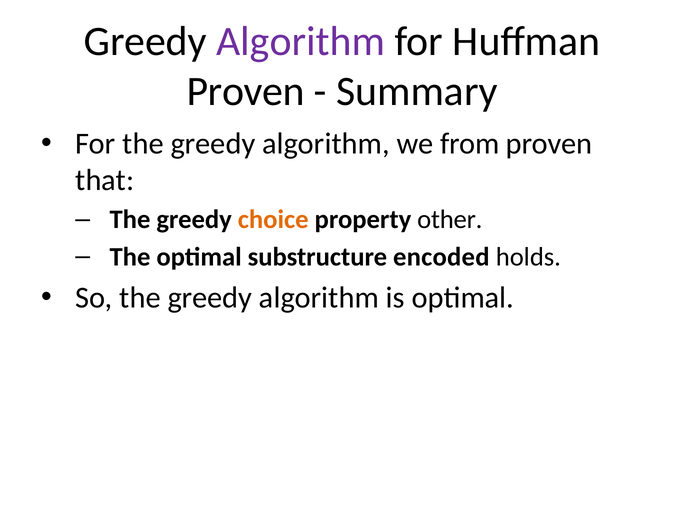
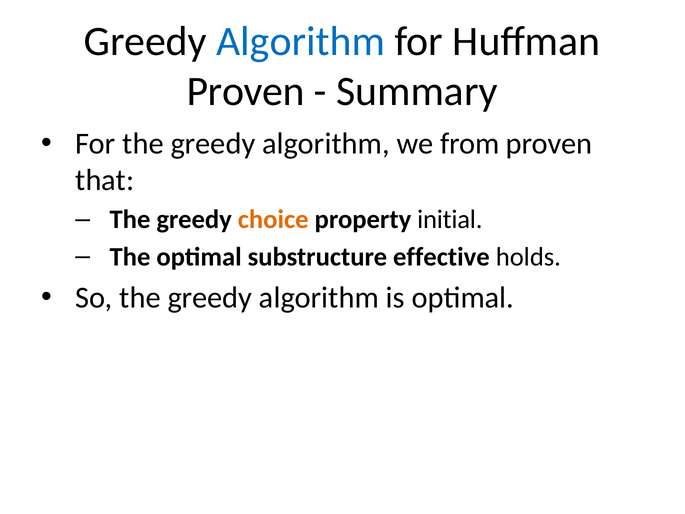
Algorithm colour: purple -> blue (301, 41)
other: other -> initial (450, 220)
encoded: encoded -> effective (441, 257)
